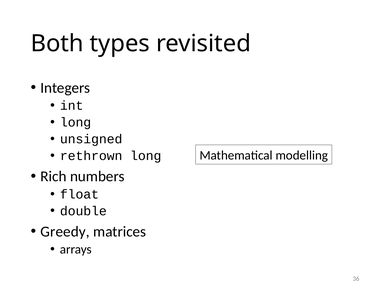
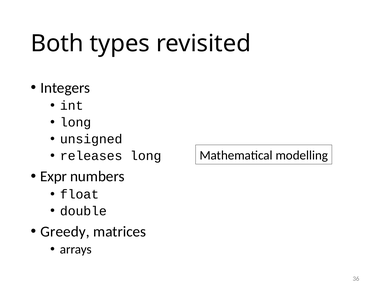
rethrown: rethrown -> releases (91, 156)
Rich: Rich -> Expr (54, 177)
